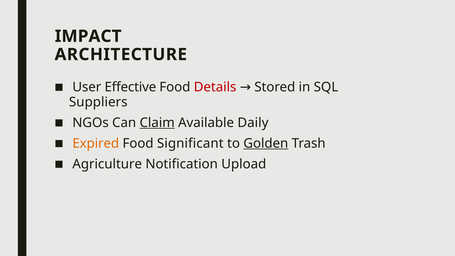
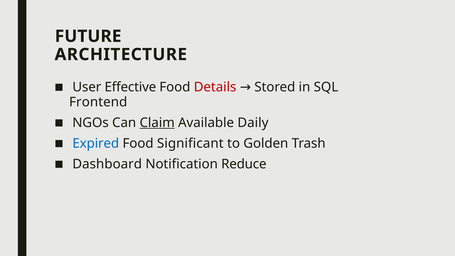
IMPACT: IMPACT -> FUTURE (88, 36)
Suppliers: Suppliers -> Frontend (98, 102)
Expired colour: orange -> blue (96, 143)
Golden underline: present -> none (266, 143)
Agriculture: Agriculture -> Dashboard (107, 164)
Upload: Upload -> Reduce (244, 164)
